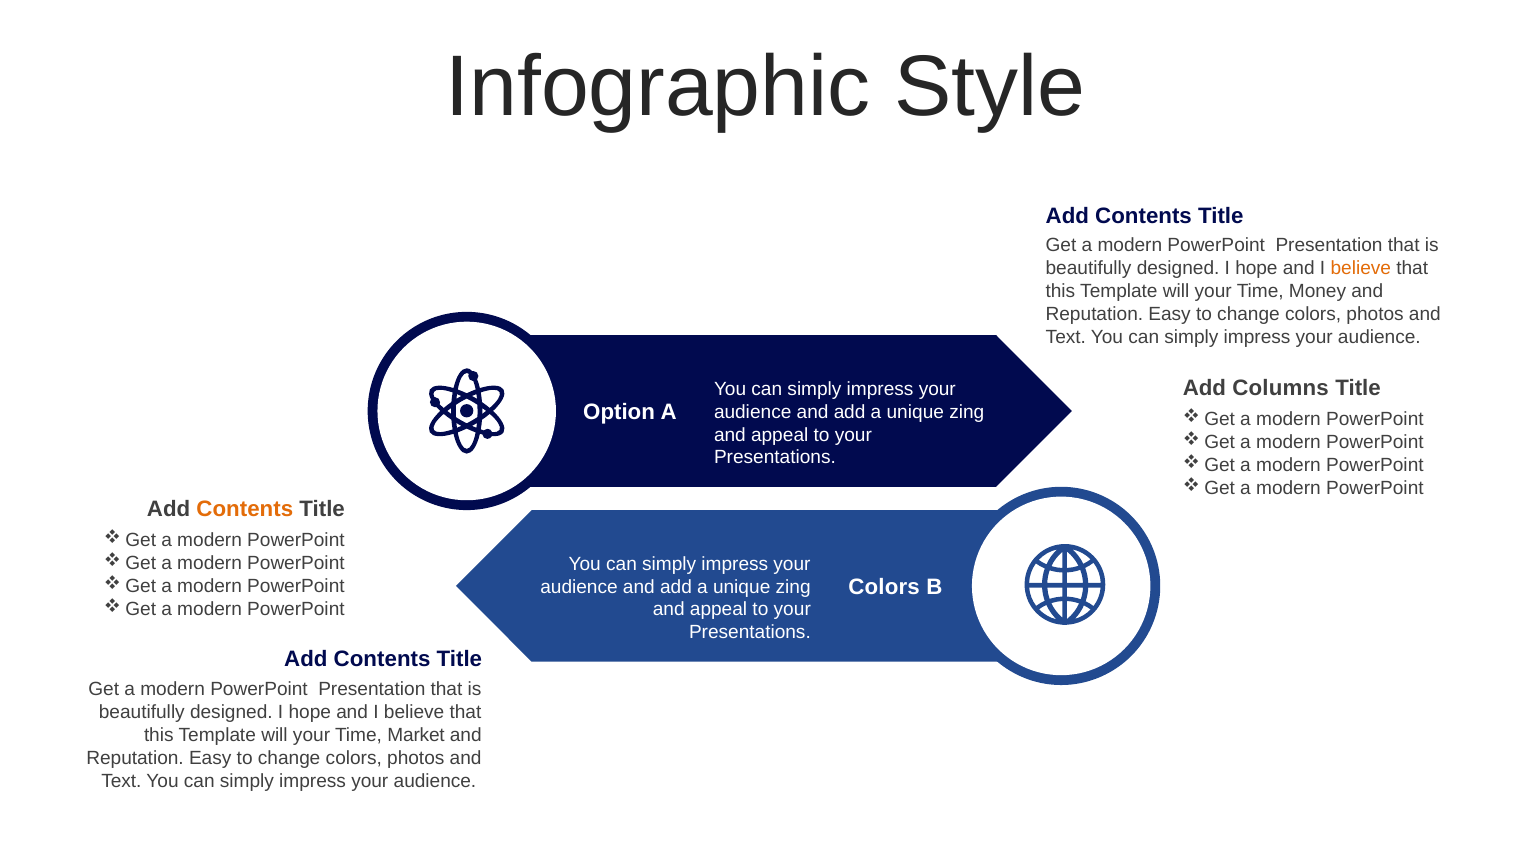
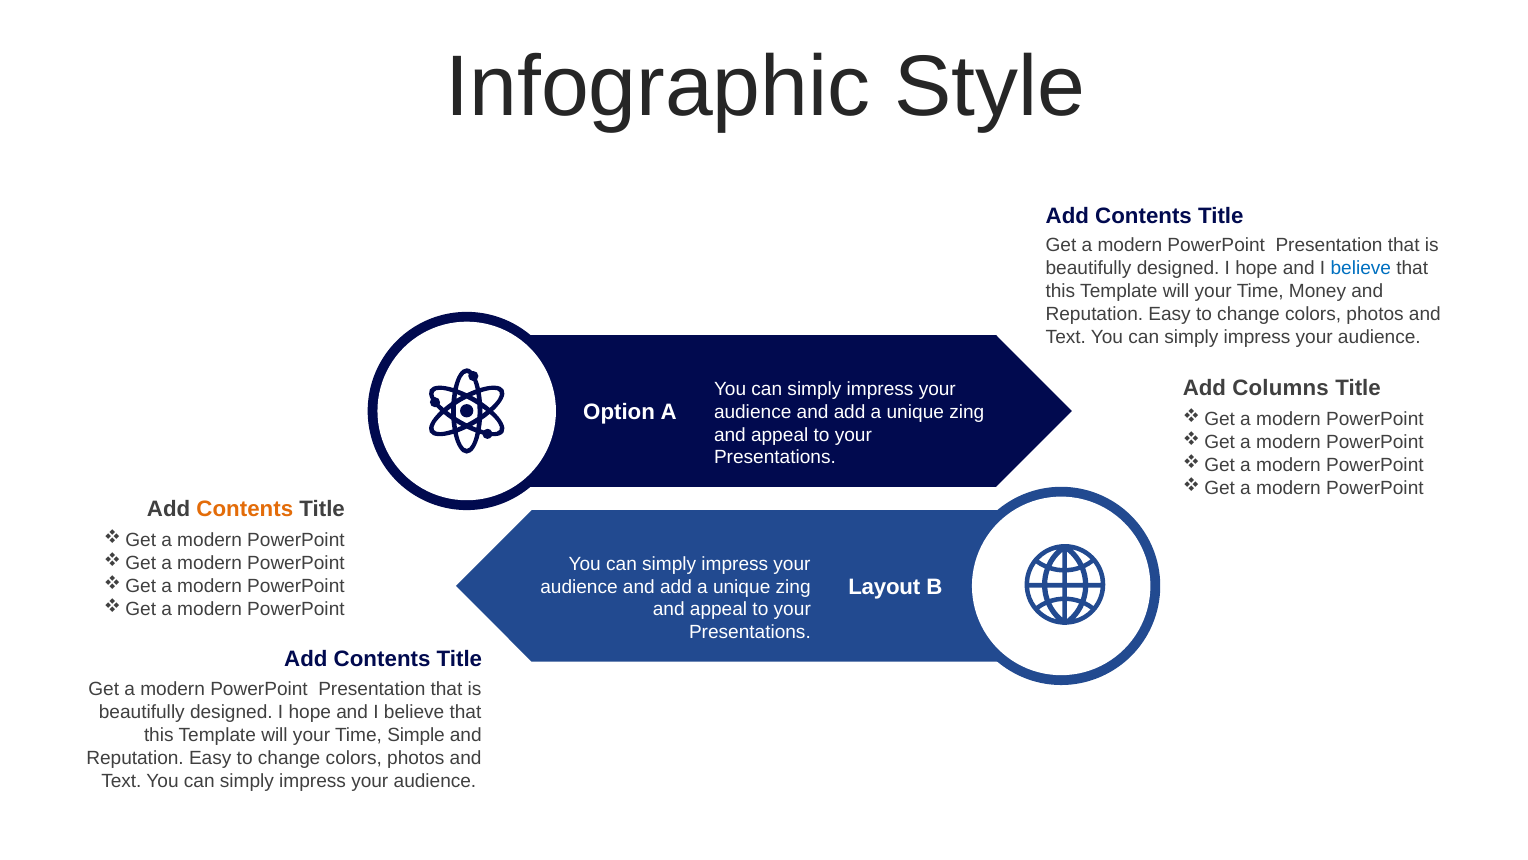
believe colour: orange -> blue (1361, 268)
Colors: Colors -> Layout (884, 587)
Market: Market -> Simple (416, 735)
